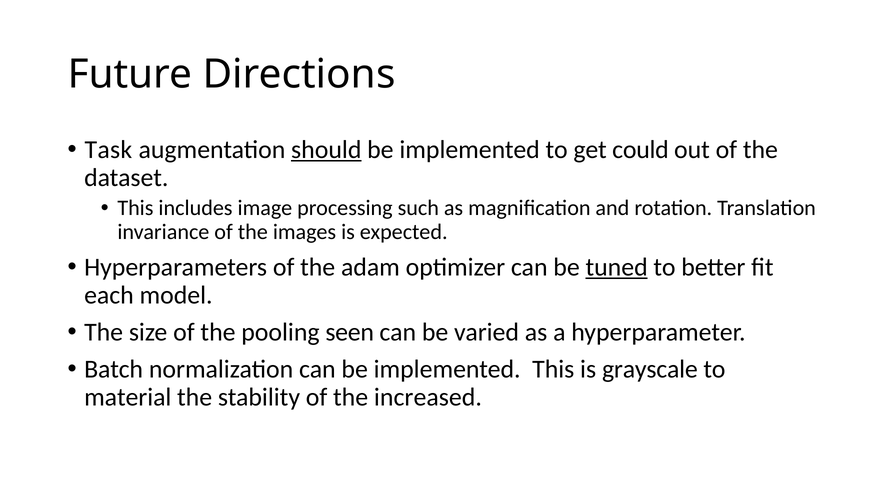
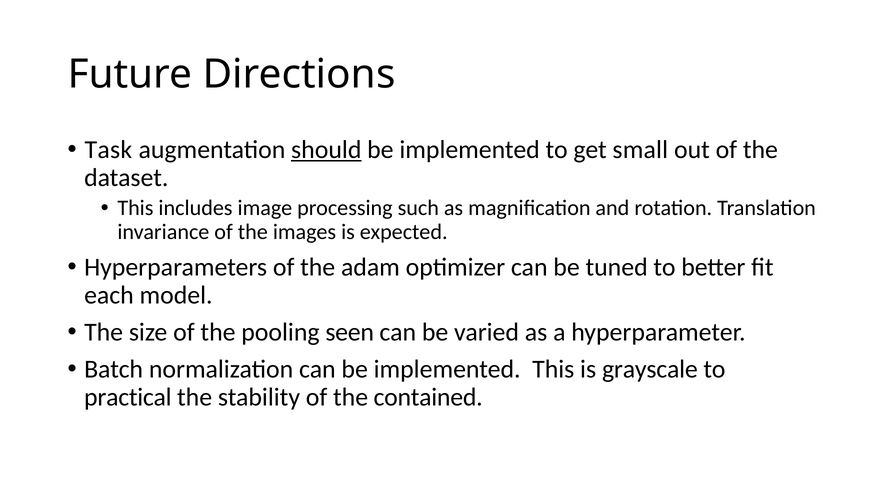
could: could -> small (640, 150)
tuned underline: present -> none (617, 267)
material: material -> practical (128, 397)
increased: increased -> contained (428, 397)
